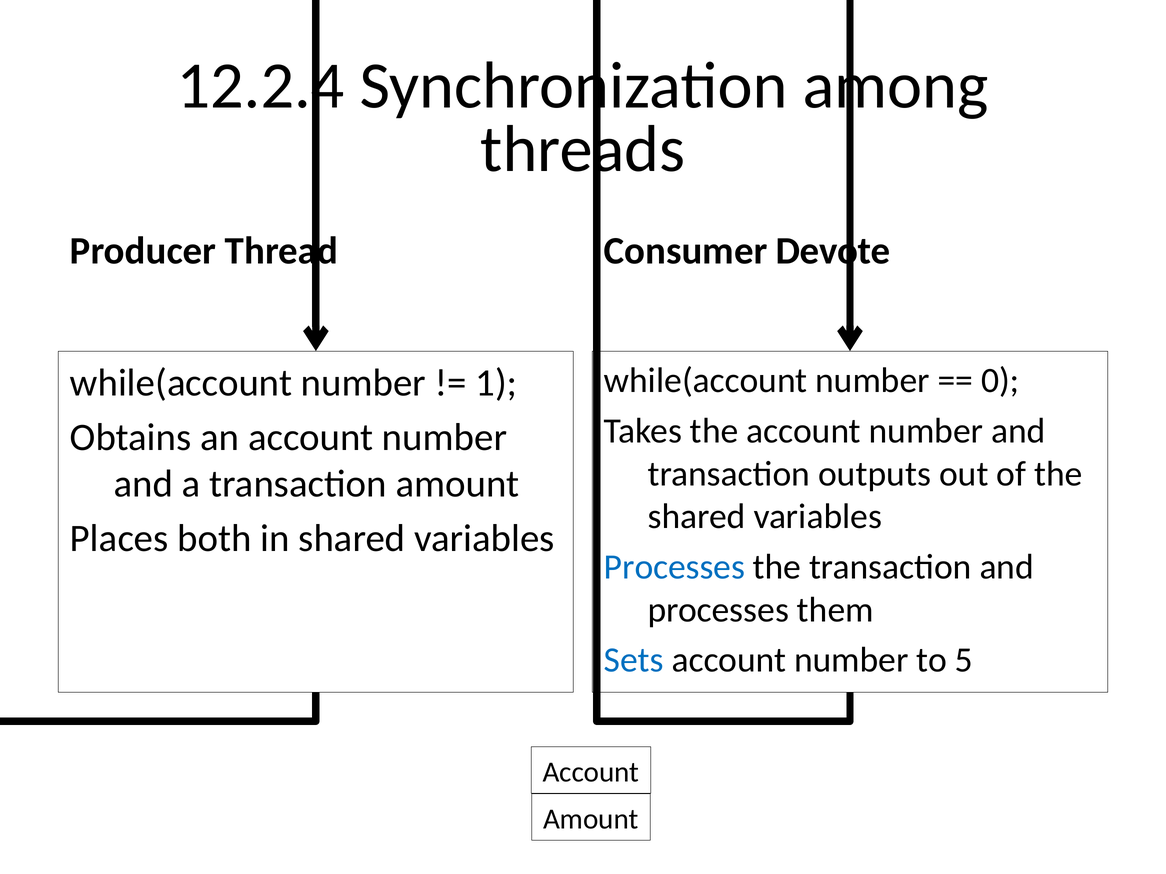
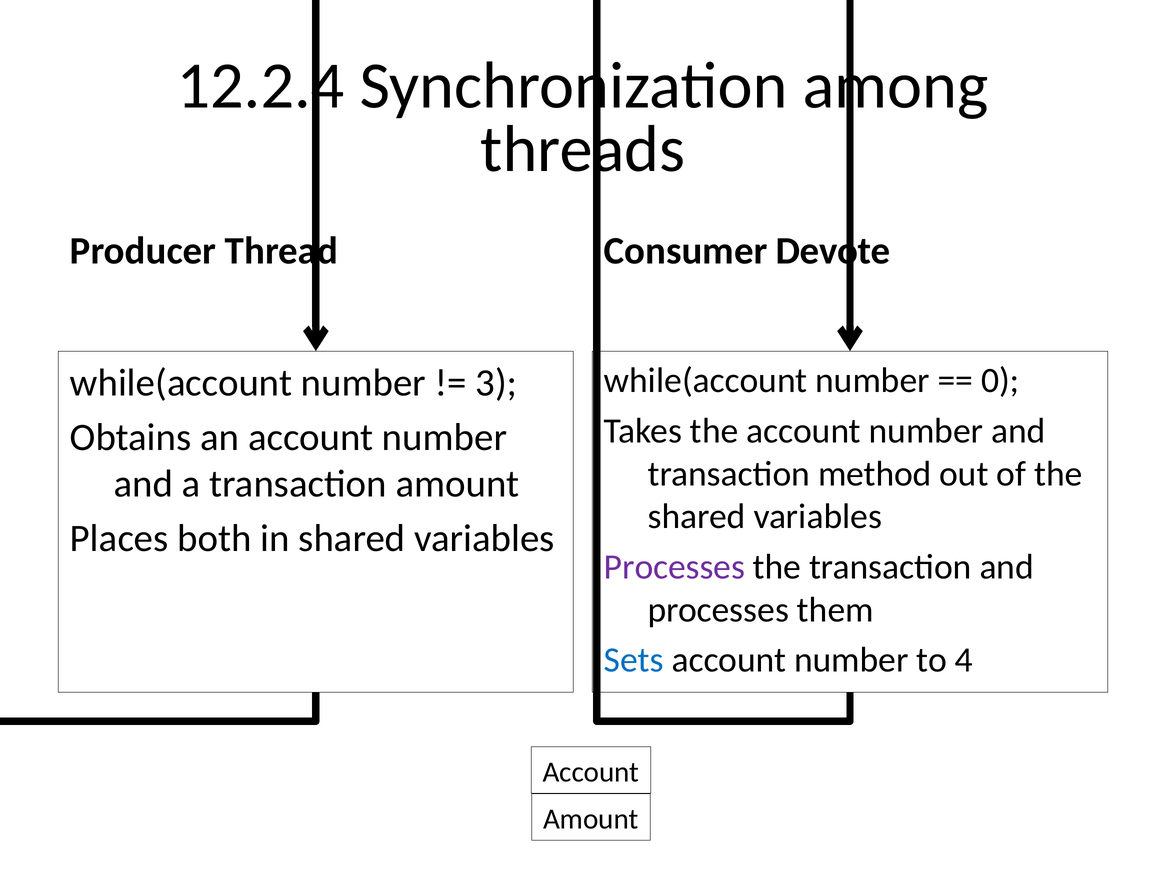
1: 1 -> 3 (496, 383)
outputs: outputs -> method (875, 474)
Processes colour: blue -> purple (674, 567)
5: 5 -> 4 (964, 661)
